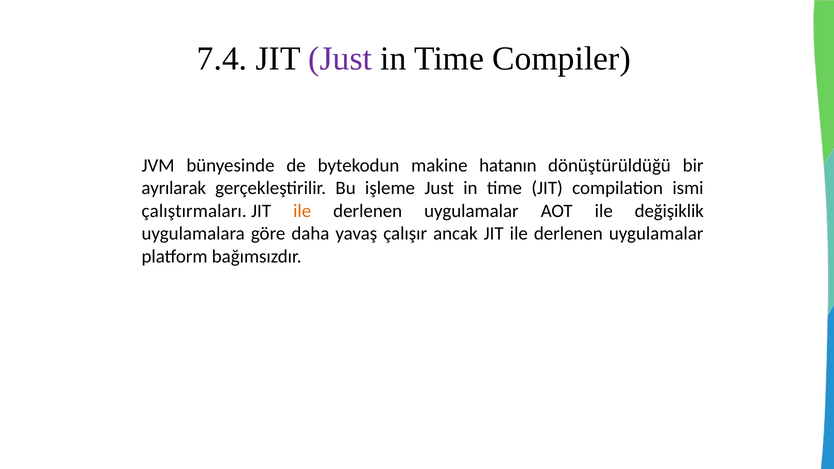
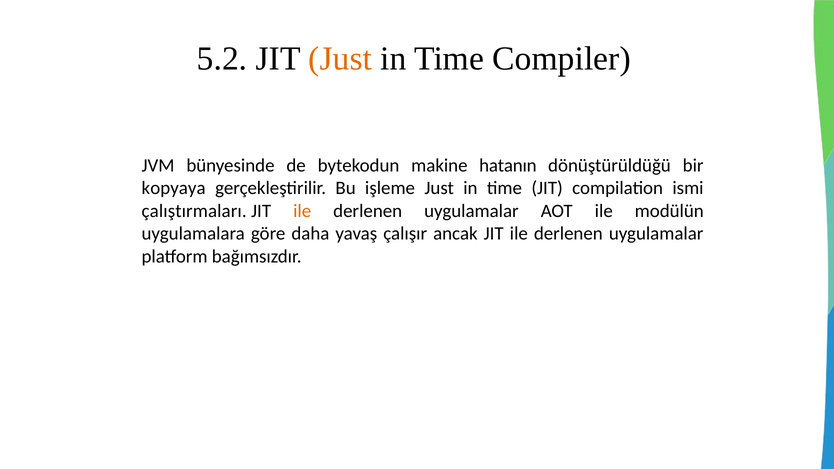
7.4: 7.4 -> 5.2 (222, 59)
Just colour: purple -> orange (340, 59)
ayrılarak: ayrılarak -> kopyaya (174, 188)
değişiklik: değişiklik -> modülün (669, 211)
